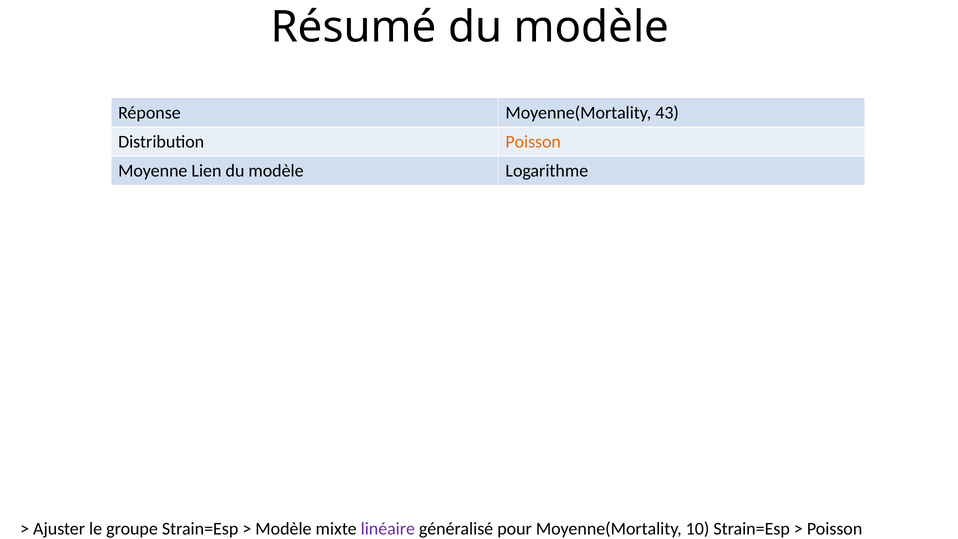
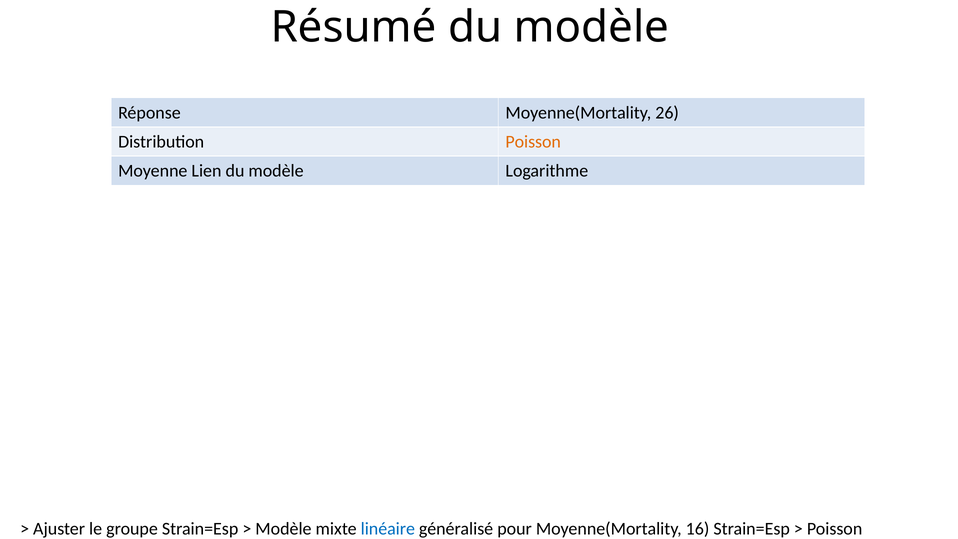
43: 43 -> 26 (667, 113)
linéaire colour: purple -> blue (388, 529)
10: 10 -> 16 (698, 529)
